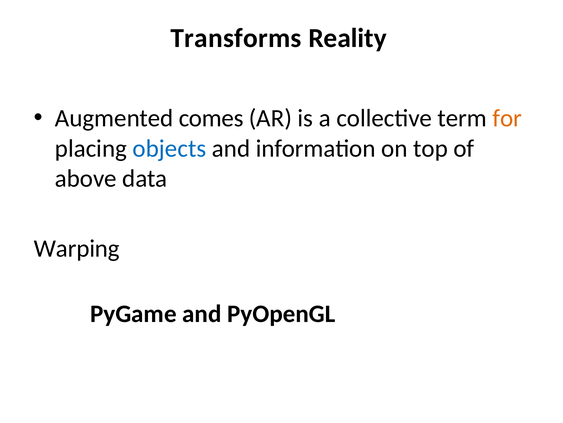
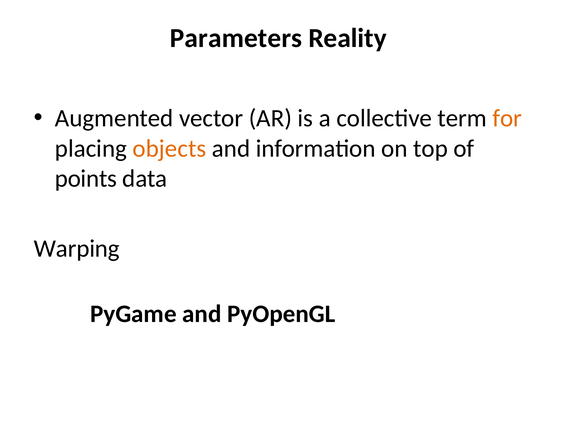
Transforms: Transforms -> Parameters (236, 38)
comes: comes -> vector (211, 118)
objects colour: blue -> orange (169, 148)
above: above -> points (86, 178)
